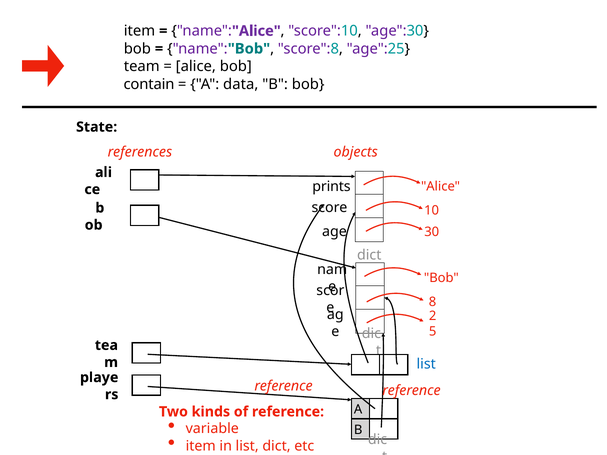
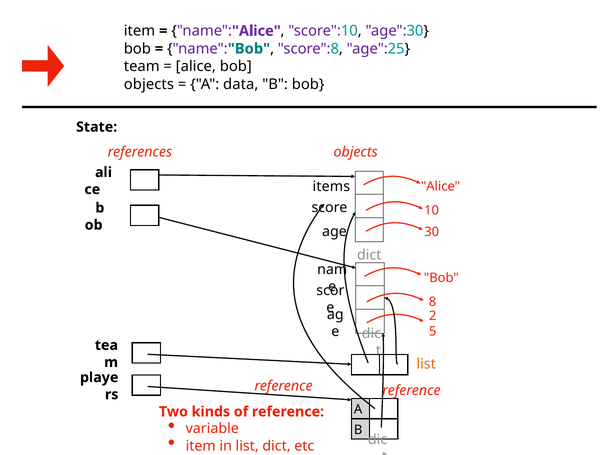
contain: contain -> objects (149, 84)
prints: prints -> items (331, 187)
list colour: blue -> orange (426, 364)
